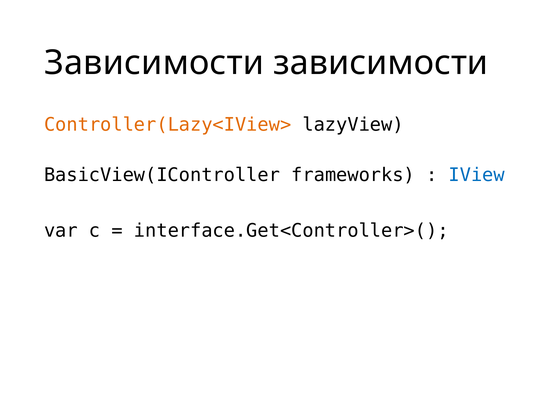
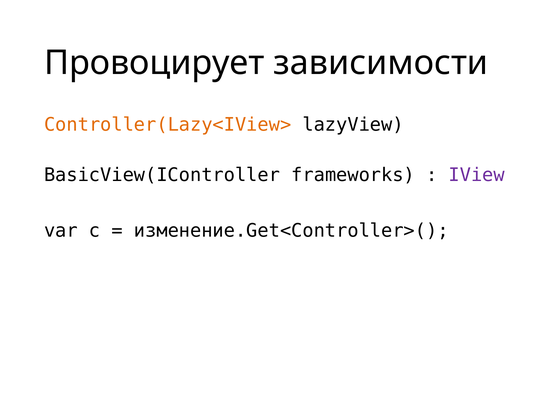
Зависимости: Зависимости -> Провоцирует (154, 63)
IView colour: blue -> purple (477, 175)
interface.Get<Controller>(: interface.Get<Controller>( -> изменение.Get<Controller>( (291, 231)
